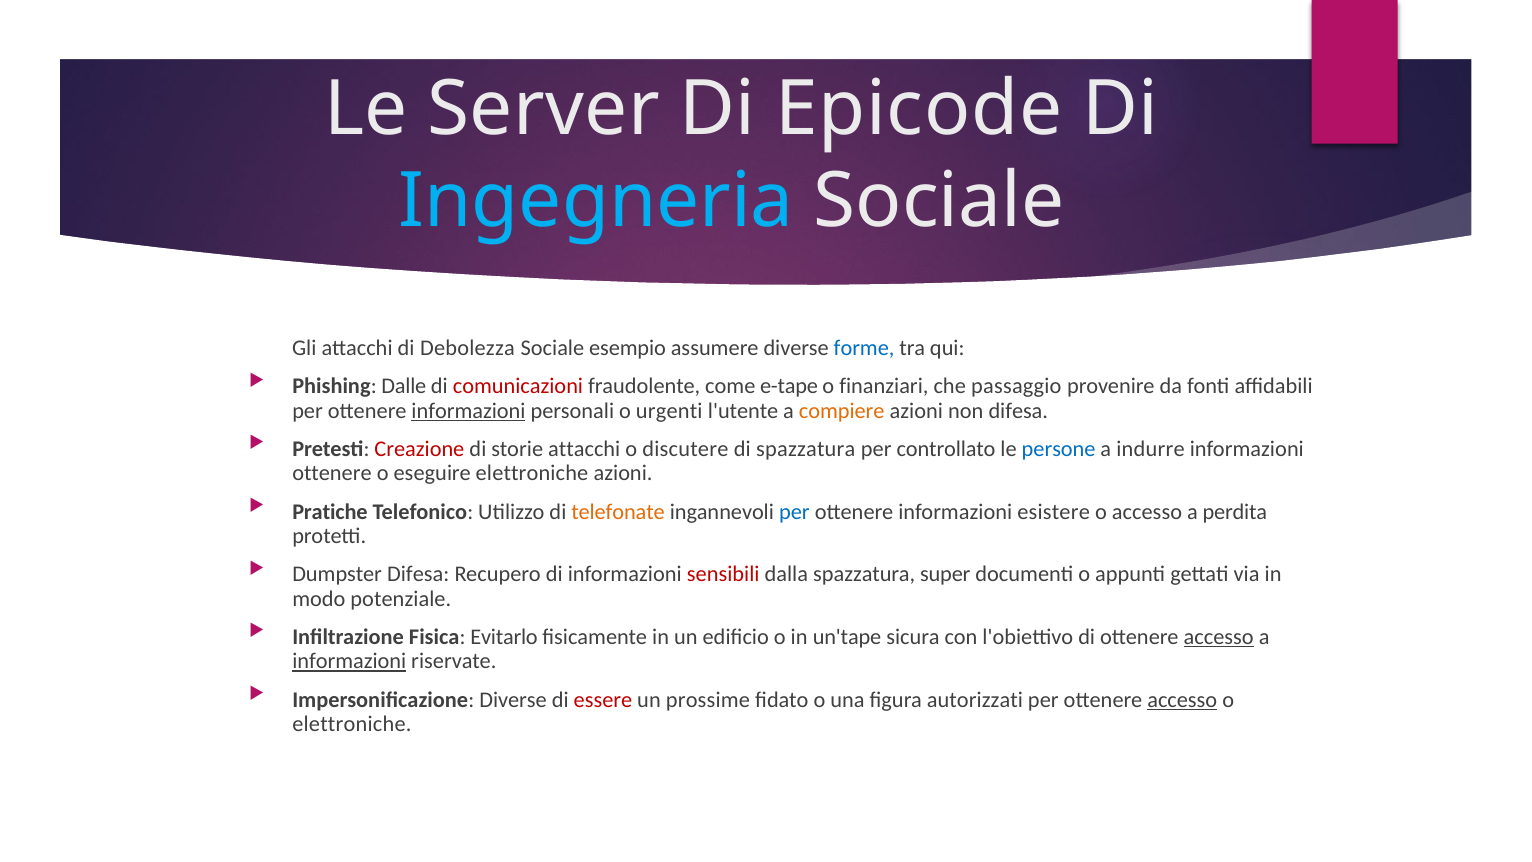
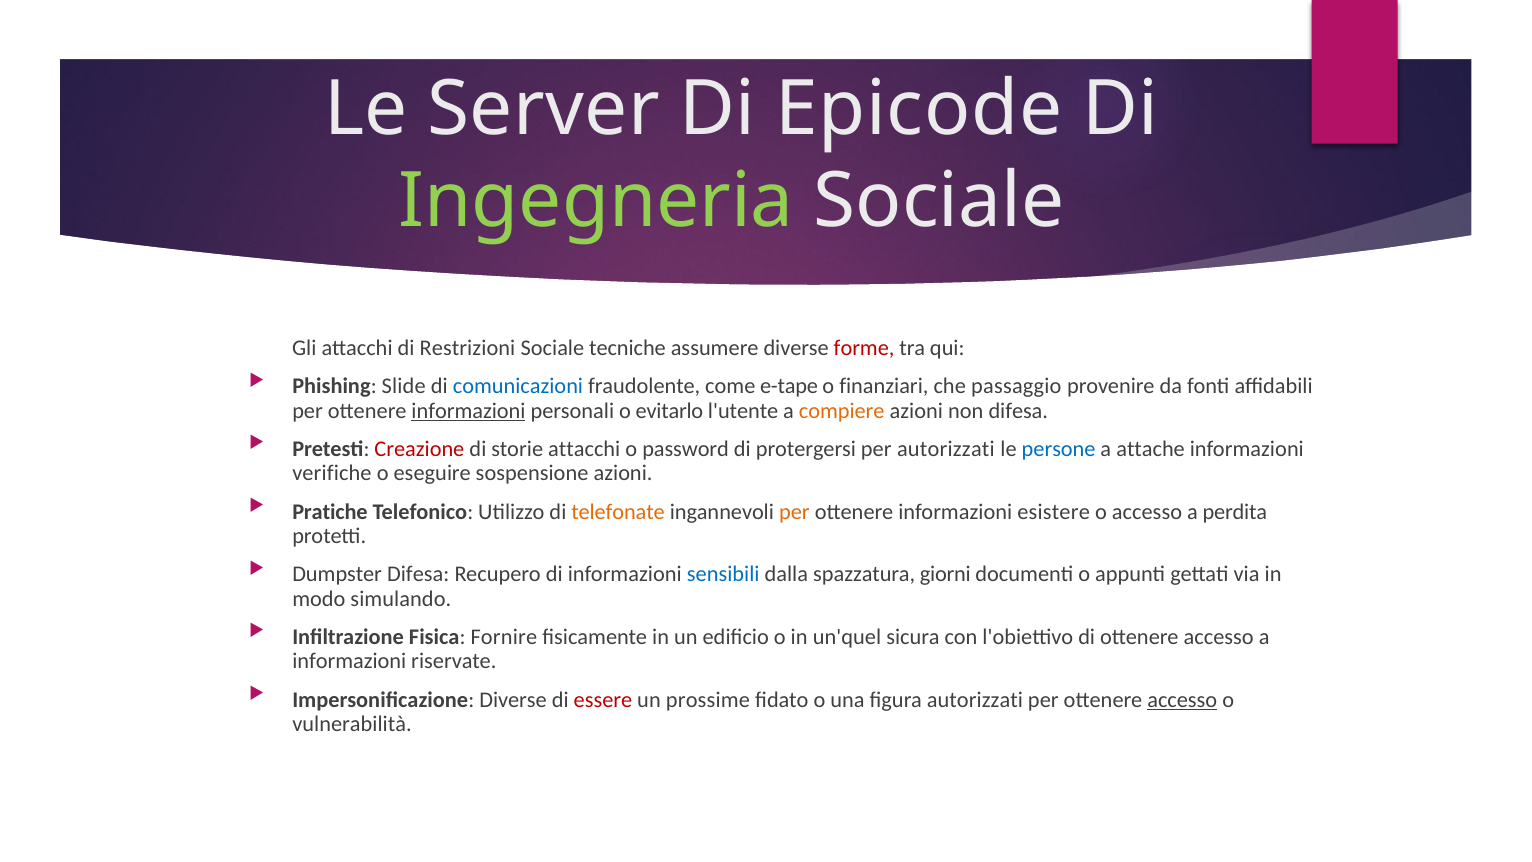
Ingegneria colour: light blue -> light green (596, 201)
Debolezza: Debolezza -> Restrizioni (467, 348)
esempio: esempio -> tecniche (628, 348)
forme colour: blue -> red (864, 348)
Dalle: Dalle -> Slide (404, 386)
comunicazioni colour: red -> blue (518, 386)
urgenti: urgenti -> evitarlo (669, 411)
discutere: discutere -> password (686, 449)
di spazzatura: spazzatura -> protergersi (806, 449)
per controllato: controllato -> autorizzati (946, 449)
indurre: indurre -> attache (1151, 449)
ottenere: ottenere -> verifiche (332, 473)
eseguire elettroniche: elettroniche -> sospensione (532, 473)
per colour: blue -> orange (794, 512)
sensibili colour: red -> blue (723, 574)
super: super -> giorni (945, 574)
potenziale: potenziale -> simulando (401, 598)
Evitarlo: Evitarlo -> Fornire (504, 637)
un'tape: un'tape -> un'quel (847, 637)
accesso underline: present -> none (1219, 637)
informazioni underline: present -> none (349, 661)
elettroniche: elettroniche -> vulnerabilità (352, 724)
